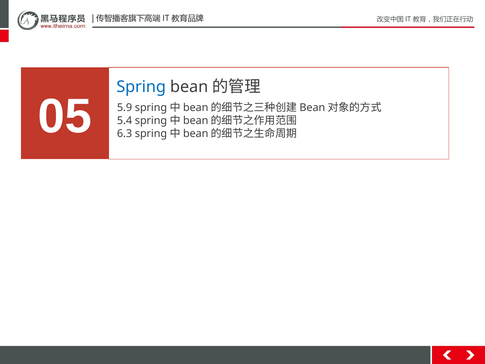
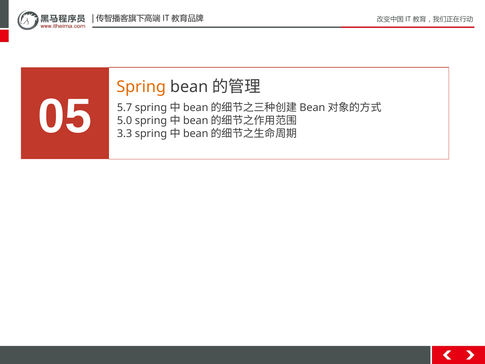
Spring colour: blue -> orange (141, 87)
5.9: 5.9 -> 5.7 (125, 108)
5.4: 5.4 -> 5.0 (125, 121)
6.3: 6.3 -> 3.3 (125, 133)
